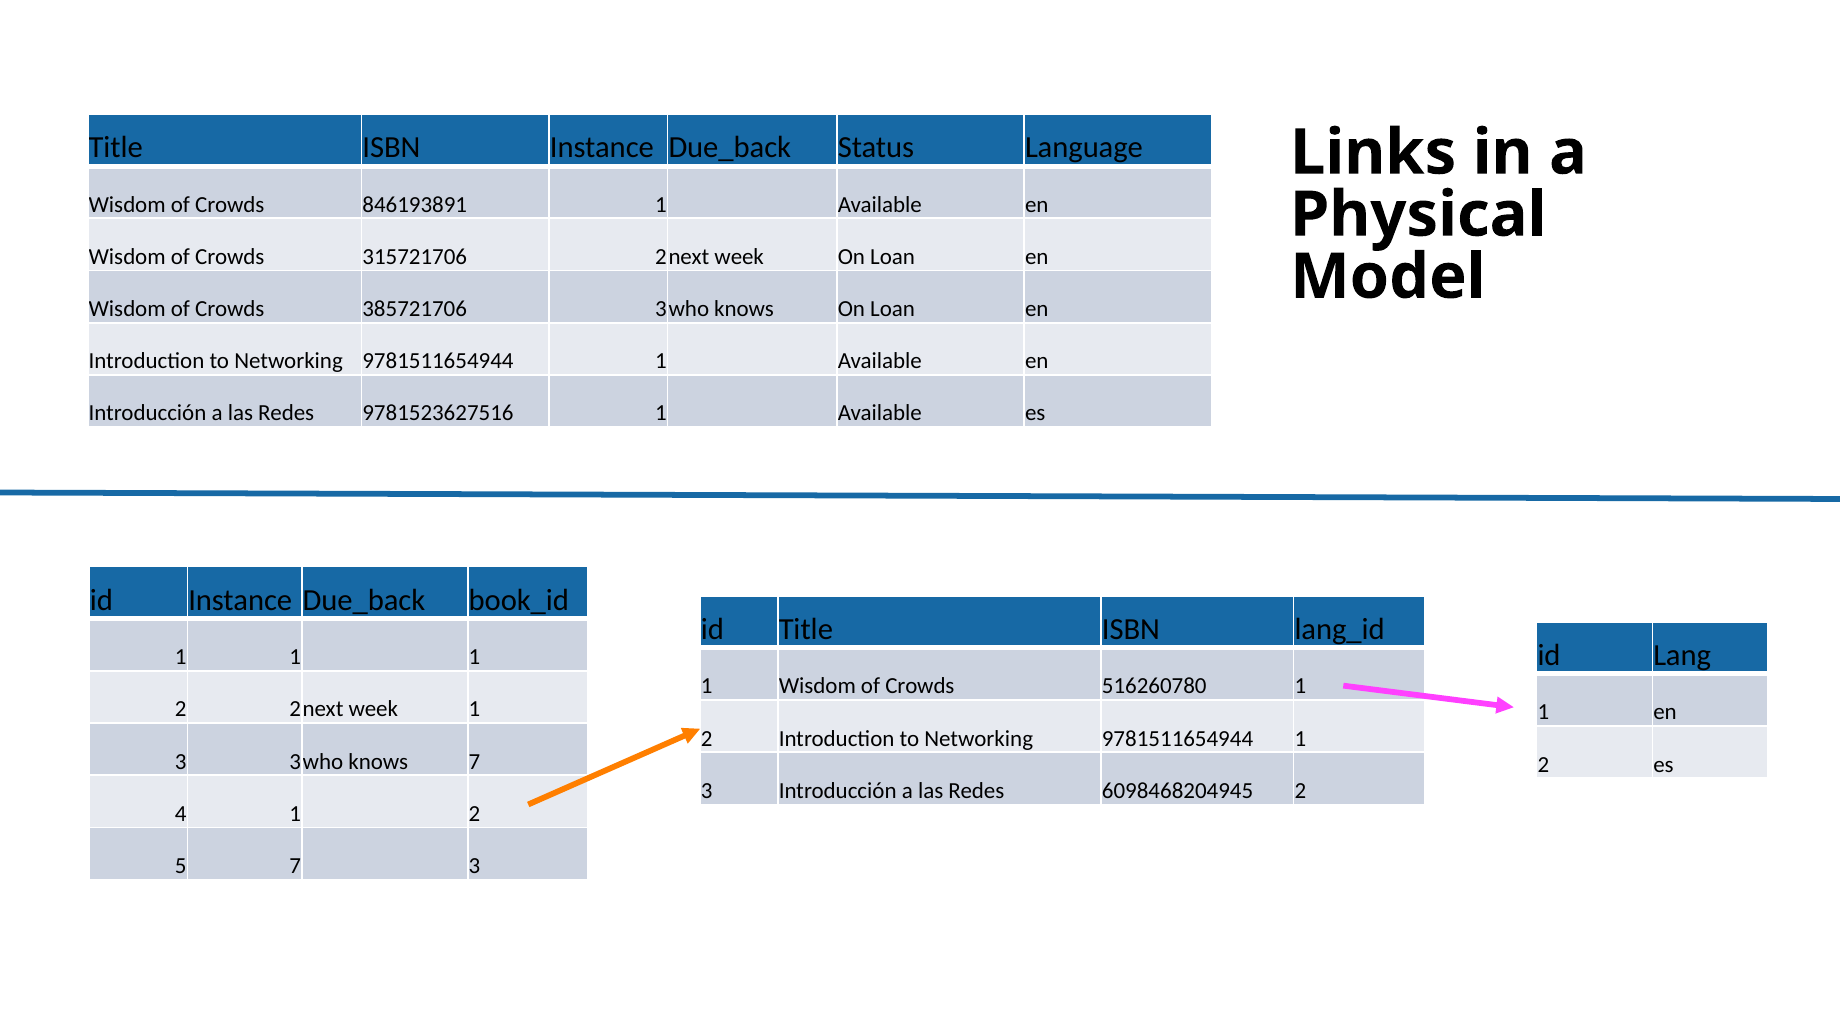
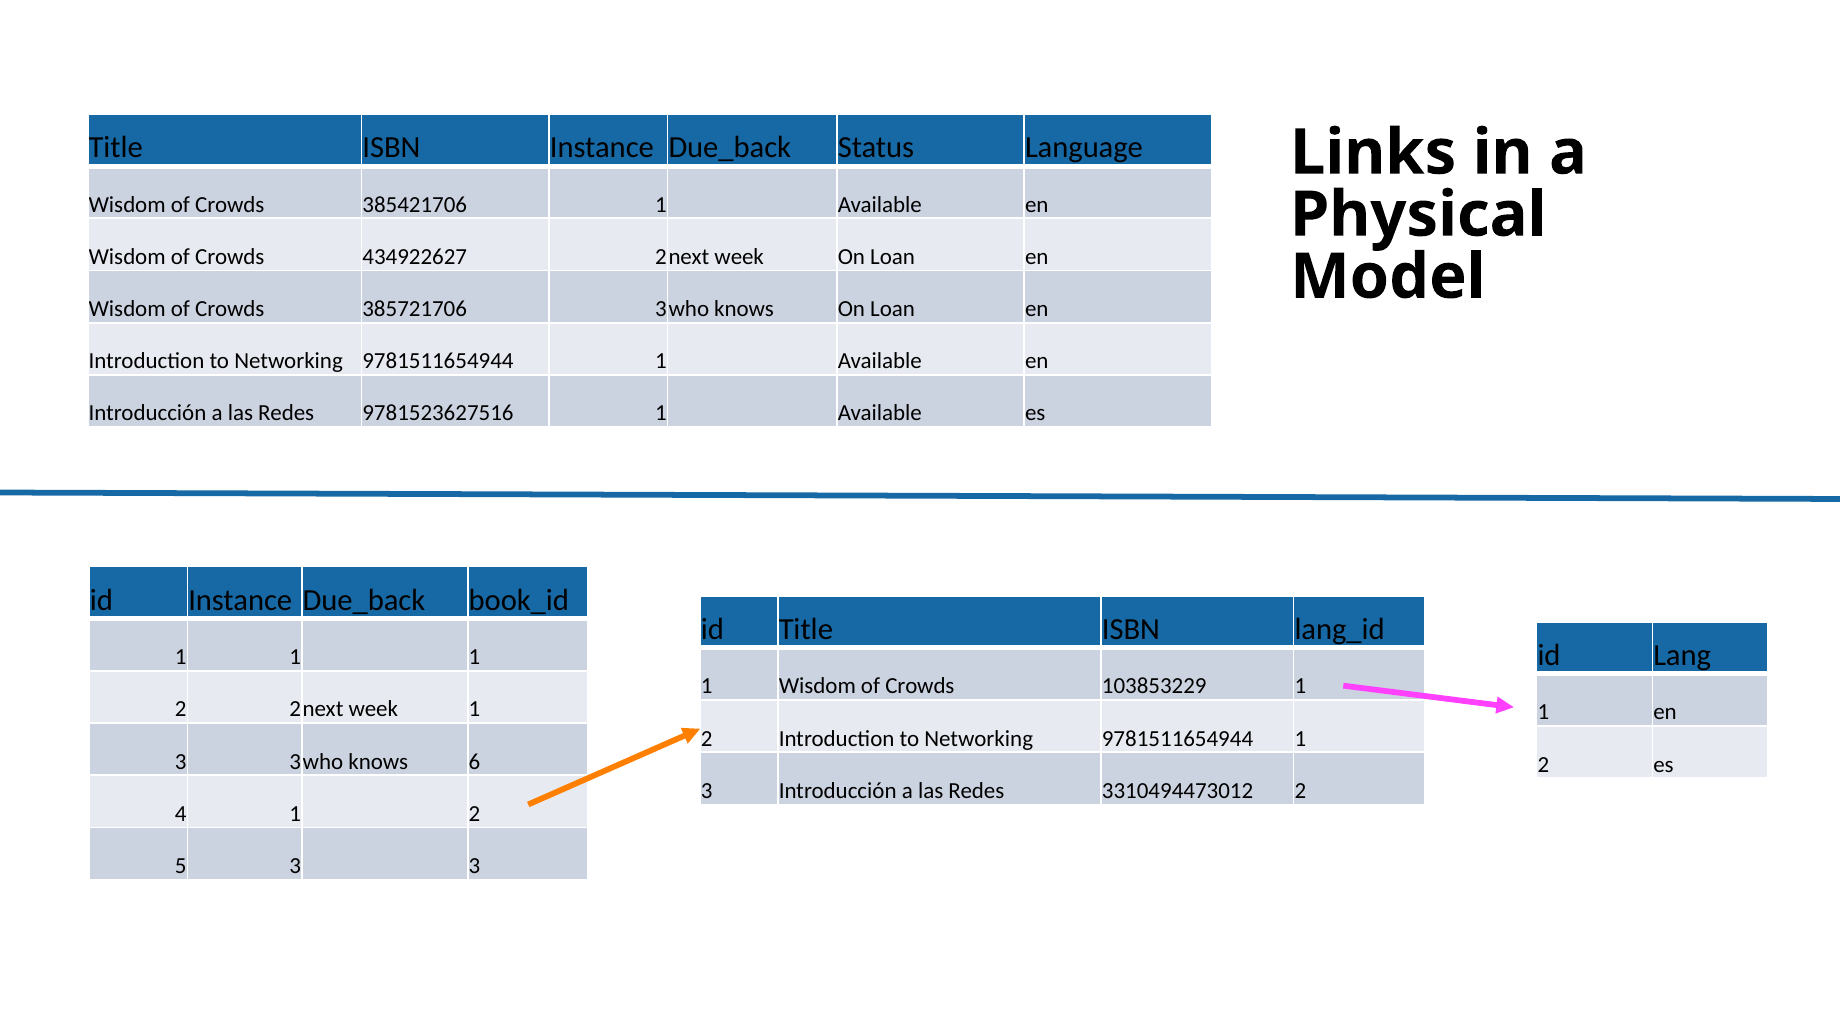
846193891: 846193891 -> 385421706 (415, 205)
315721706: 315721706 -> 434922627 (415, 257)
516260780: 516260780 -> 103853229 (1154, 686)
knows 7: 7 -> 6 (475, 762)
6098468204945: 6098468204945 -> 3310494473012 (1178, 791)
5 7: 7 -> 3 (295, 866)
